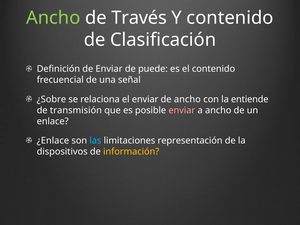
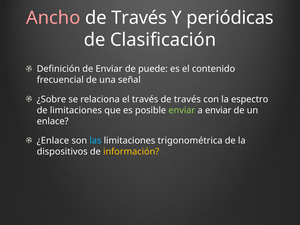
Ancho colour: light green -> pink (53, 18)
Y contenido: contenido -> periódicas (230, 18)
el enviar: enviar -> través (145, 99)
ancho: ancho -> través (187, 99)
entiende: entiende -> espectro (250, 99)
de transmisión: transmisión -> limitaciones (76, 110)
enviar colour: pink -> light green (182, 110)
a ancho: ancho -> enviar (218, 110)
representación: representación -> trigonométrica (190, 141)
